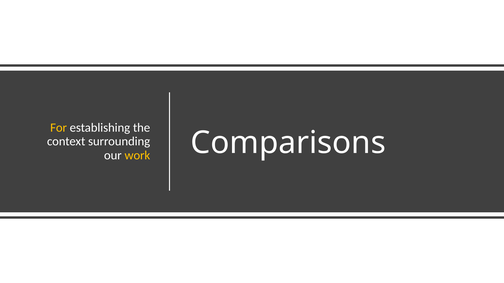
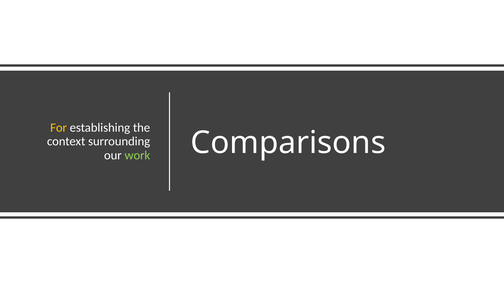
work colour: yellow -> light green (137, 156)
